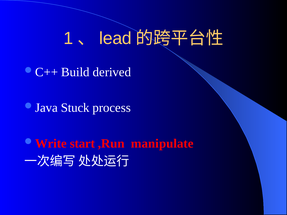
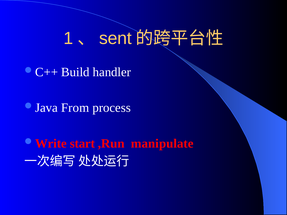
lead: lead -> sent (115, 38)
derived: derived -> handler (112, 72)
Stuck: Stuck -> From (75, 108)
